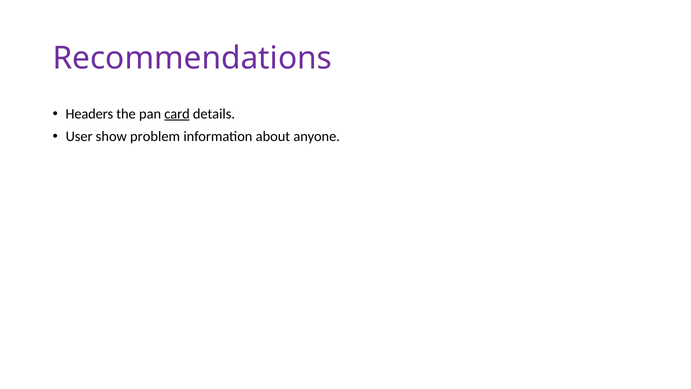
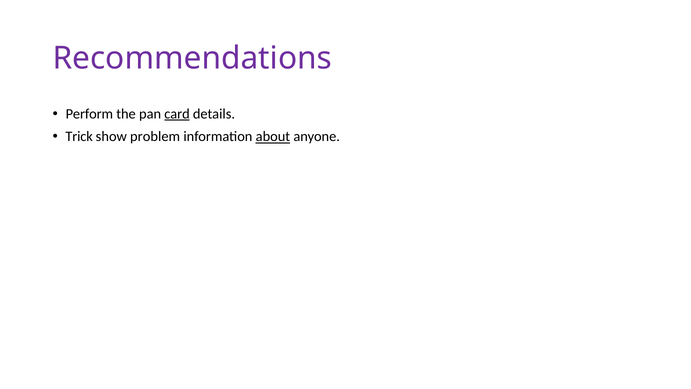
Headers: Headers -> Perform (89, 114)
User: User -> Trick (79, 137)
about underline: none -> present (273, 137)
